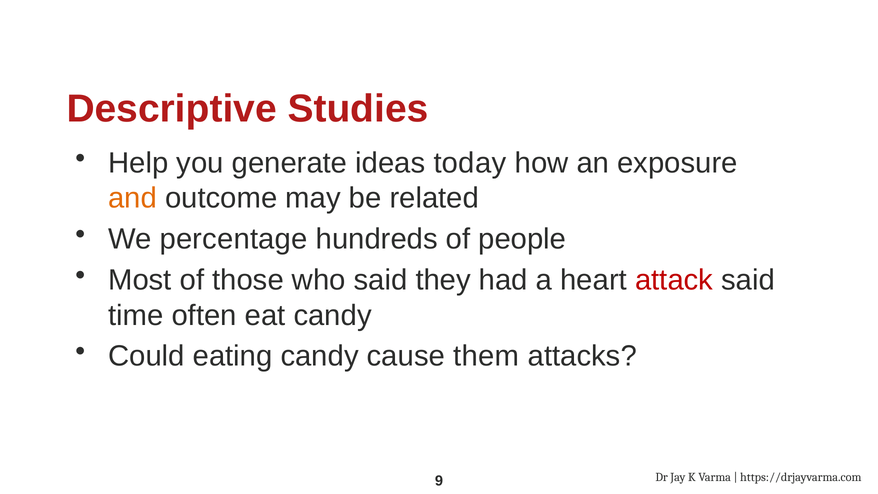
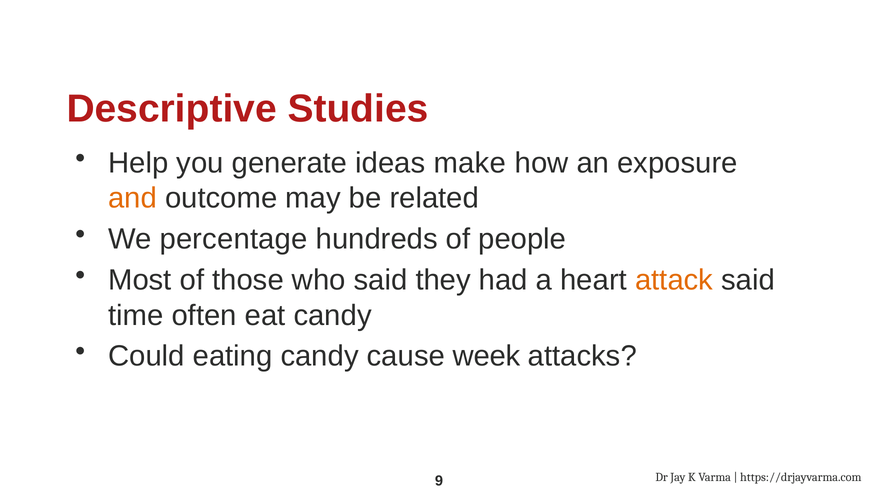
today: today -> make (470, 163)
attack colour: red -> orange (674, 280)
them: them -> week (487, 356)
